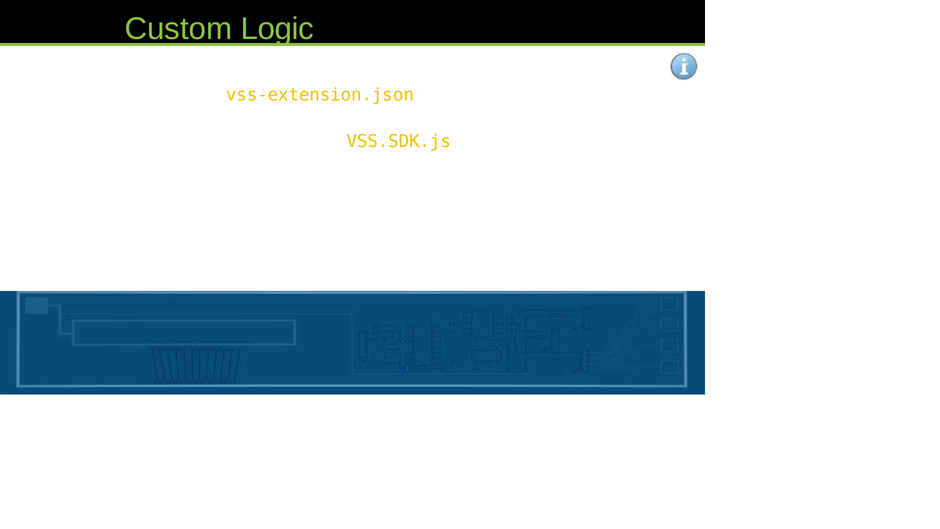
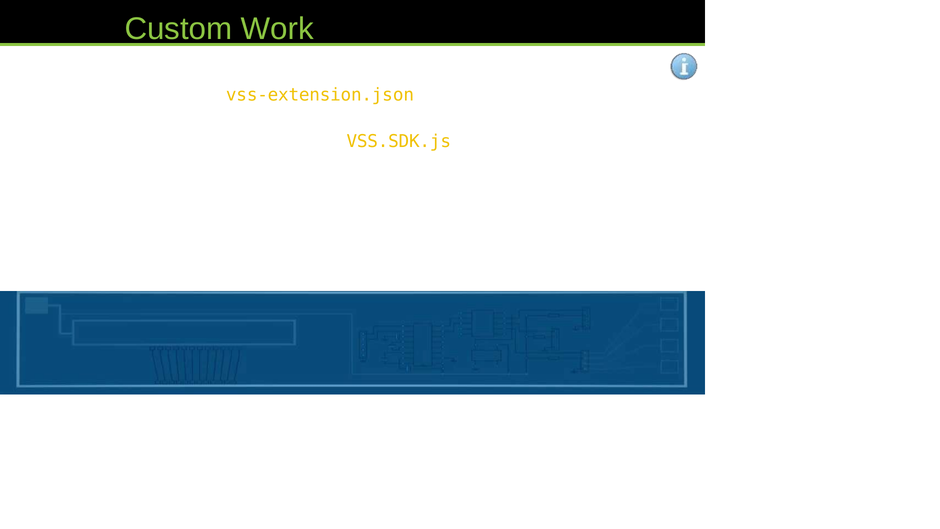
Logic: Logic -> Work (277, 29)
